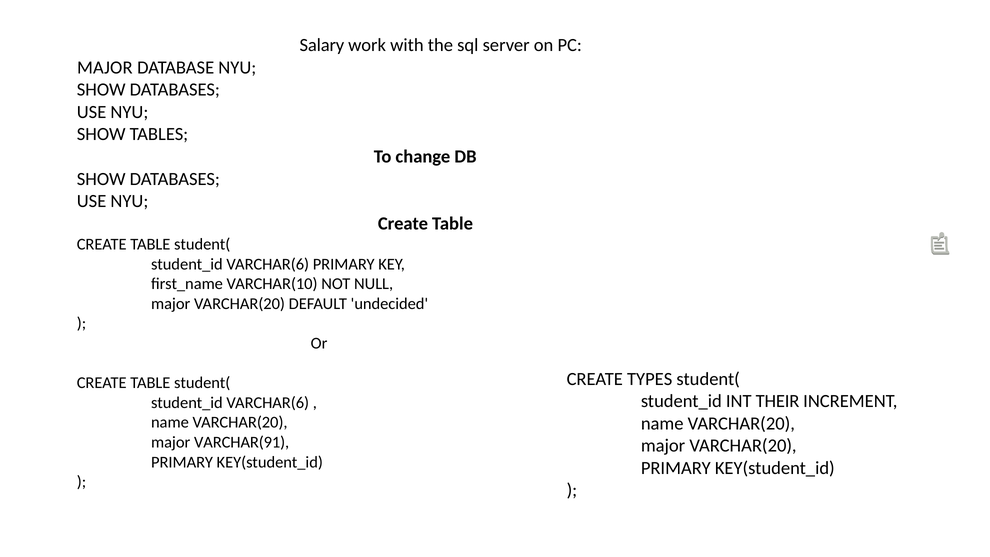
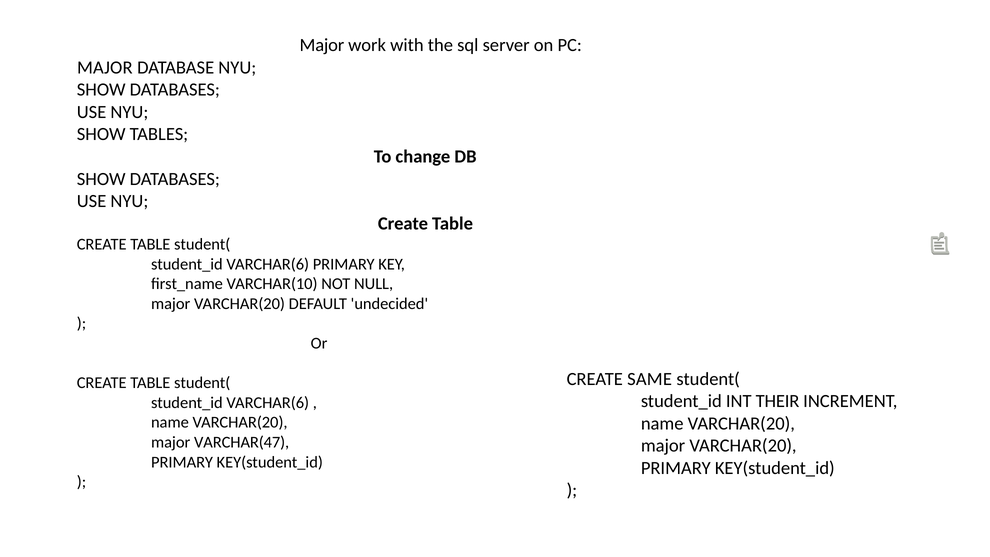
Salary: Salary -> Major (322, 45)
TYPES: TYPES -> SAME (650, 379)
VARCHAR(91: VARCHAR(91 -> VARCHAR(47 (242, 442)
